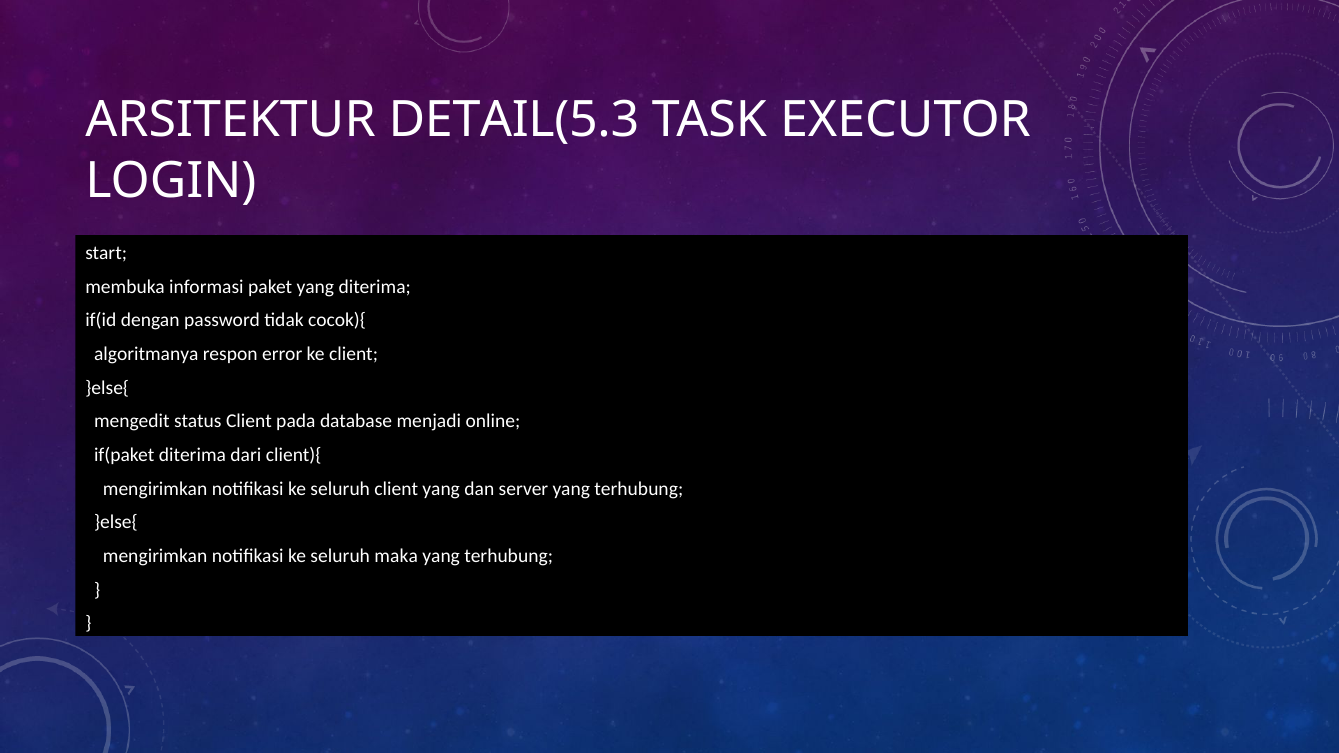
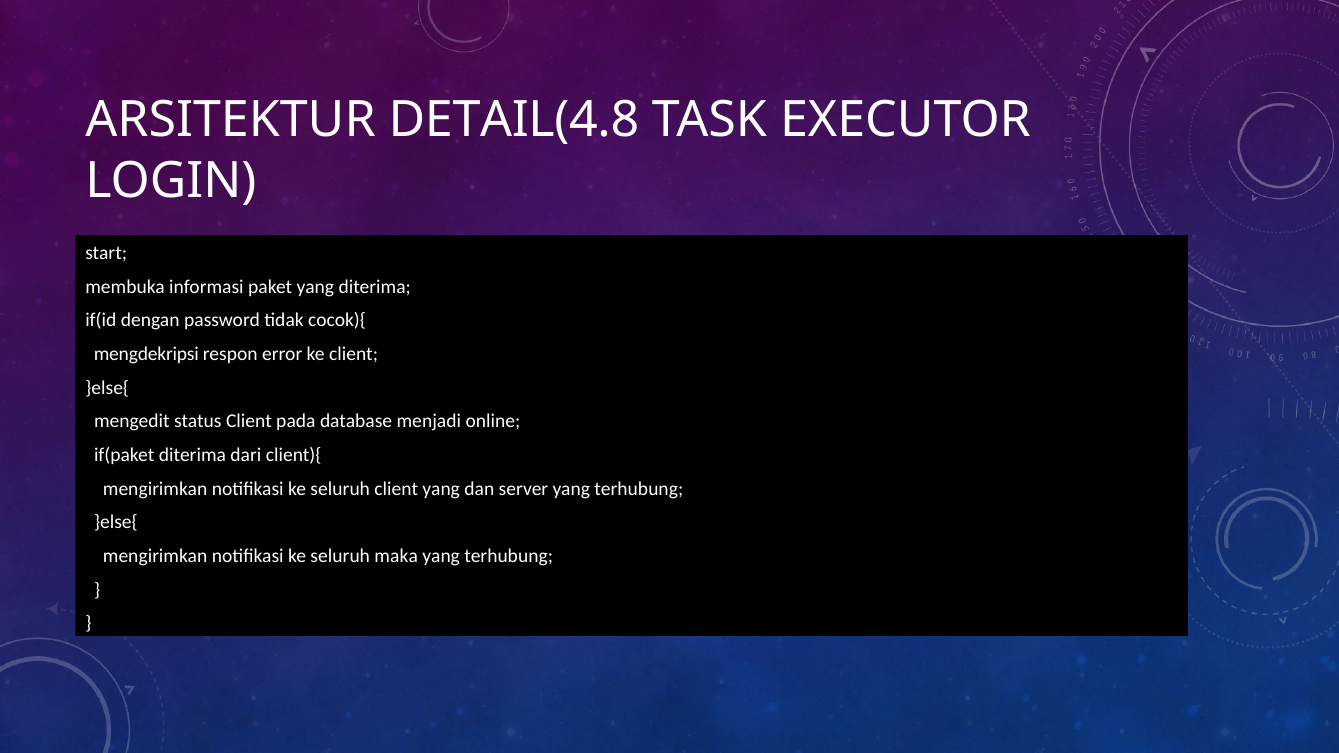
DETAIL(5.3: DETAIL(5.3 -> DETAIL(4.8 (514, 120)
algoritmanya: algoritmanya -> mengdekripsi (146, 354)
